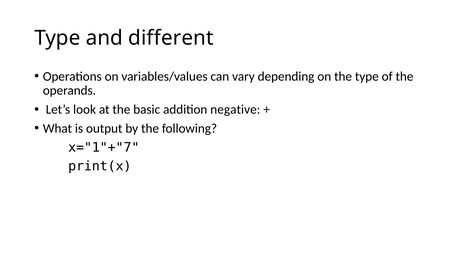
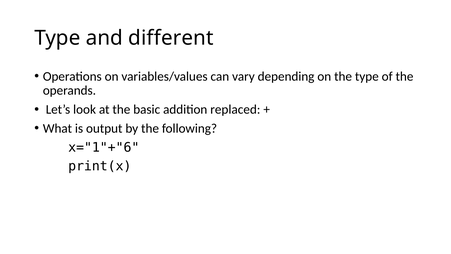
negative: negative -> replaced (235, 109)
x="1"+"7: x="1"+"7 -> x="1"+"6 (104, 147)
